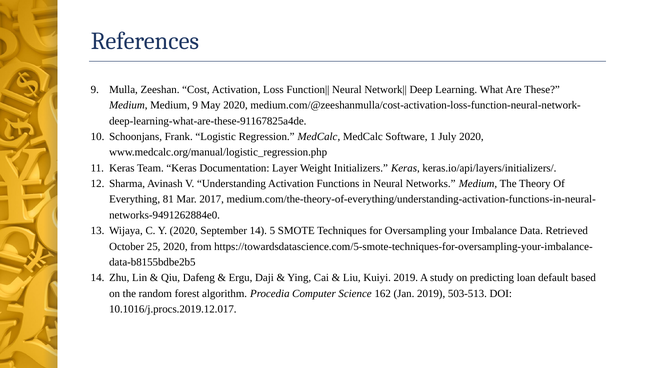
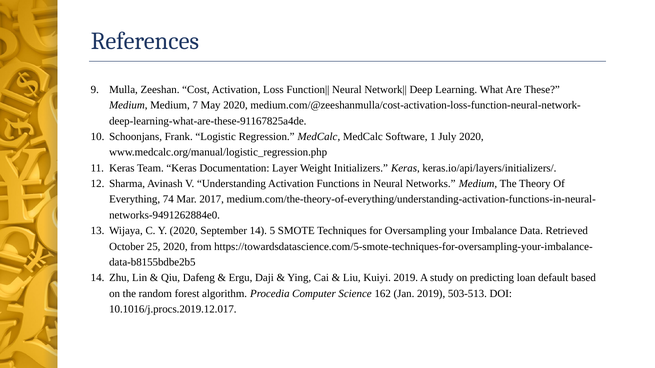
Medium 9: 9 -> 7 (195, 105)
81: 81 -> 74 (168, 200)
